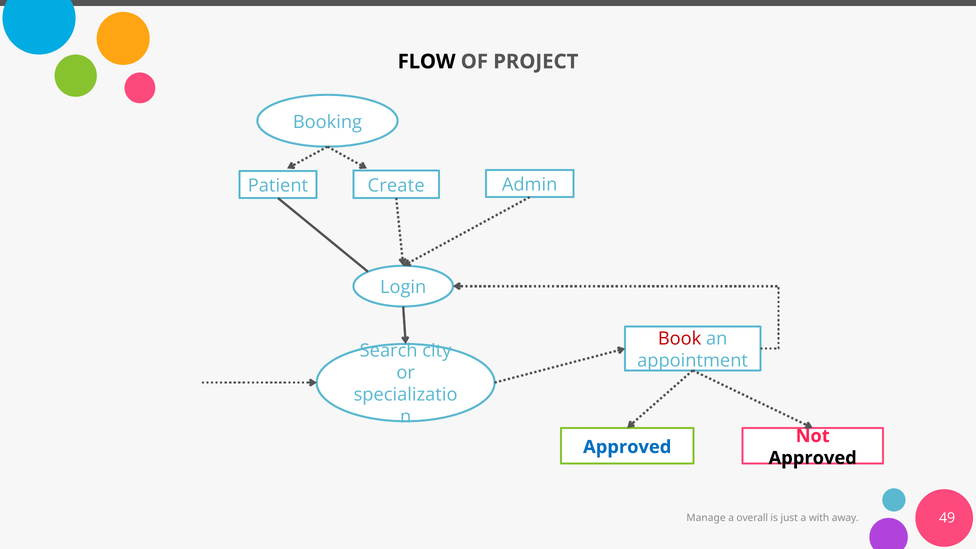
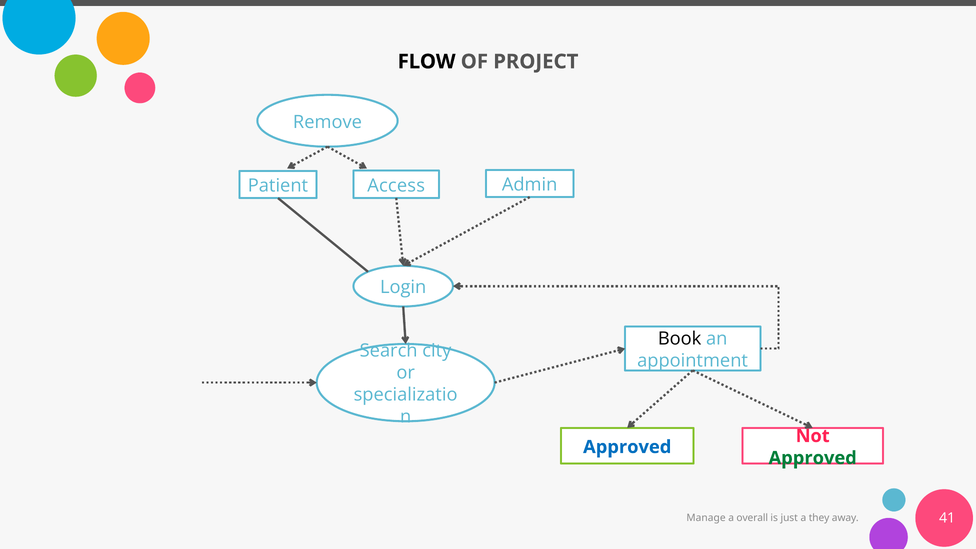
Booking: Booking -> Remove (327, 122)
Create: Create -> Access (396, 186)
Book colour: red -> black (680, 339)
Approved colour: black -> green (813, 458)
with: with -> they (819, 518)
49: 49 -> 41 (947, 518)
